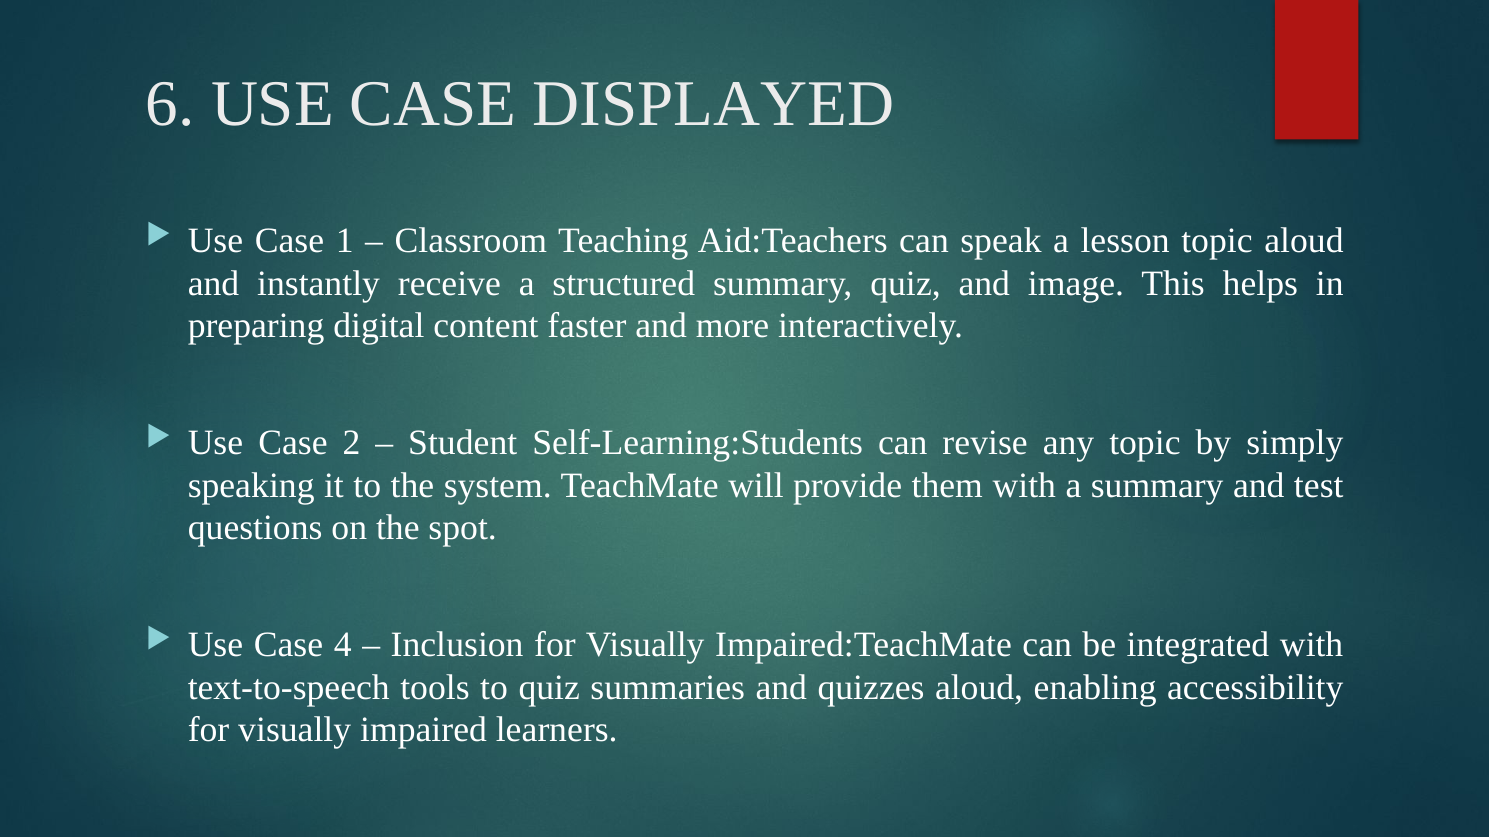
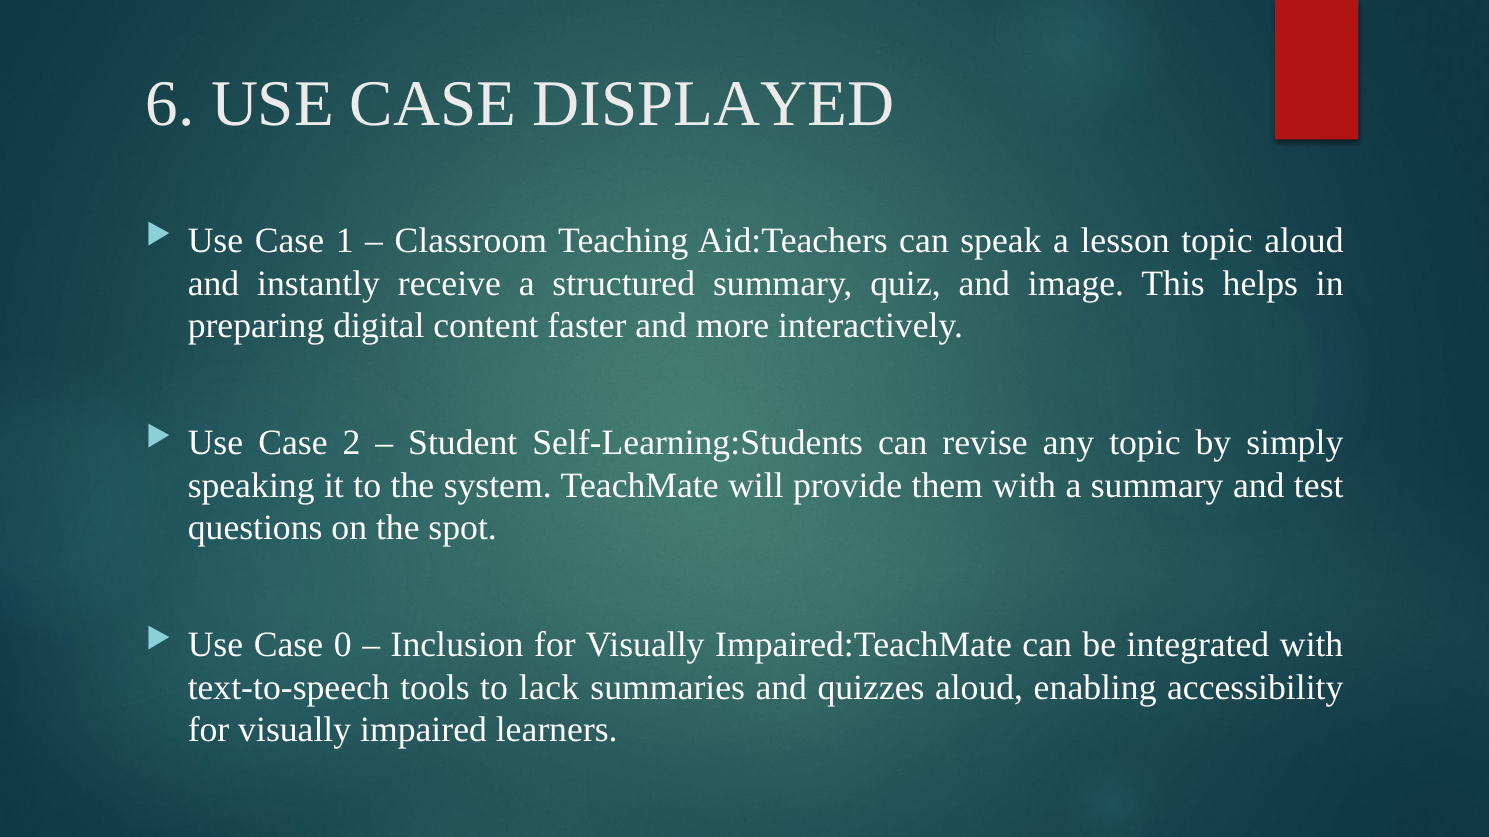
4: 4 -> 0 (343, 645)
to quiz: quiz -> lack (549, 688)
